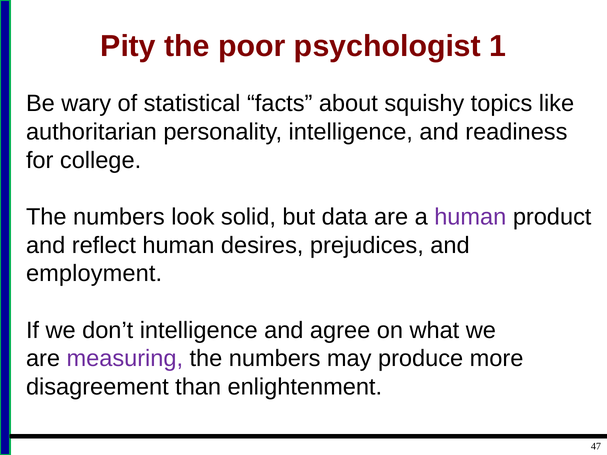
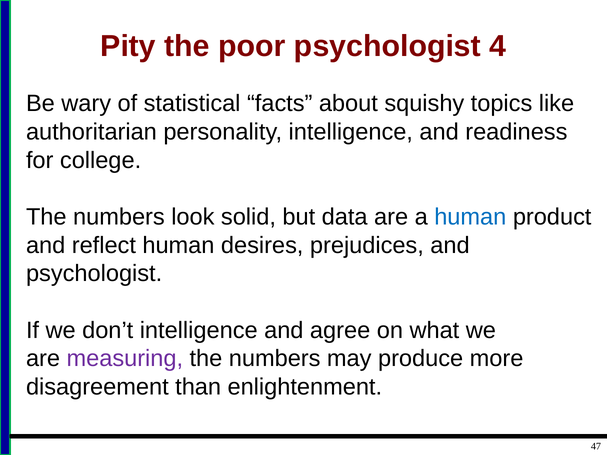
1: 1 -> 4 (498, 46)
human colour: purple -> blue (470, 217)
employment: employment -> psychologist (94, 274)
